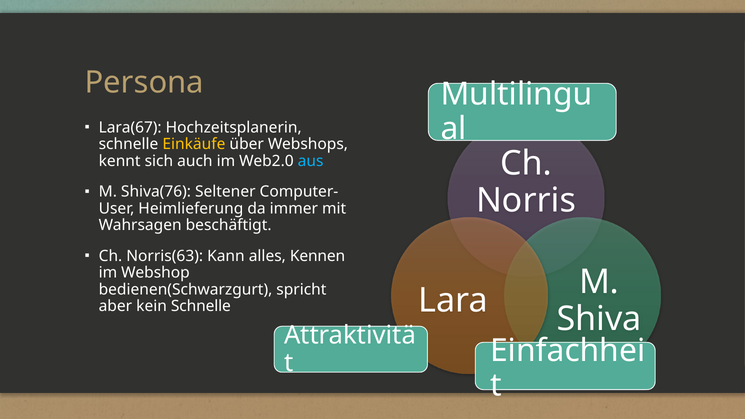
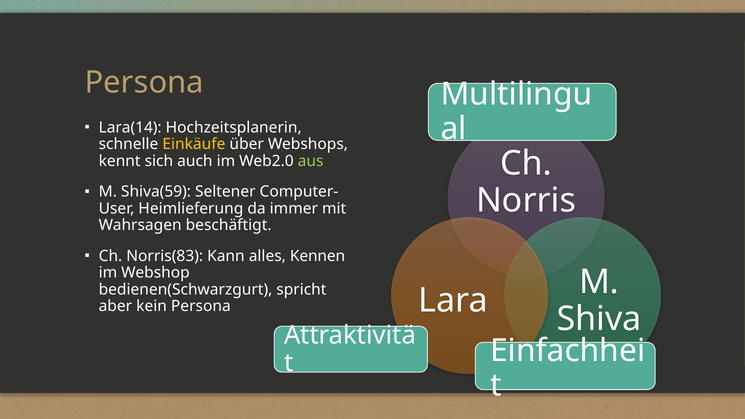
Lara(67: Lara(67 -> Lara(14 (130, 127)
aus colour: light blue -> light green (311, 161)
Shiva(76: Shiva(76 -> Shiva(59 (156, 192)
Norris(63: Norris(63 -> Norris(83 (165, 256)
kein Schnelle: Schnelle -> Persona (201, 306)
